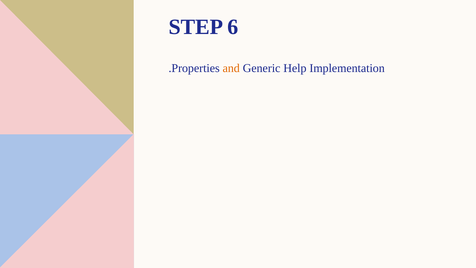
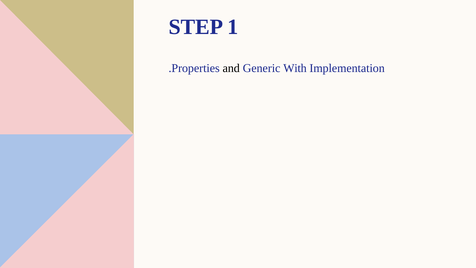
6: 6 -> 1 (233, 27)
and colour: orange -> black (231, 68)
Help: Help -> With (295, 68)
